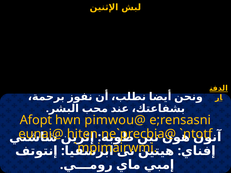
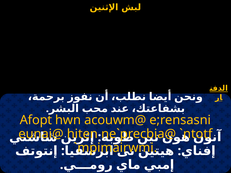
pimwou@: pimwou@ -> acouwm@ (115, 120)
